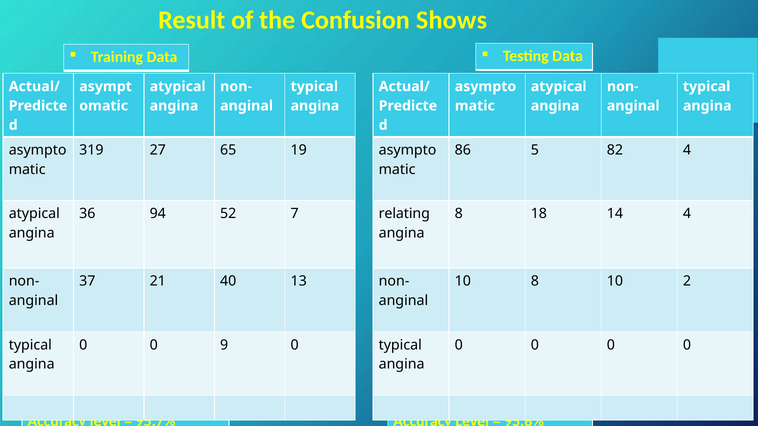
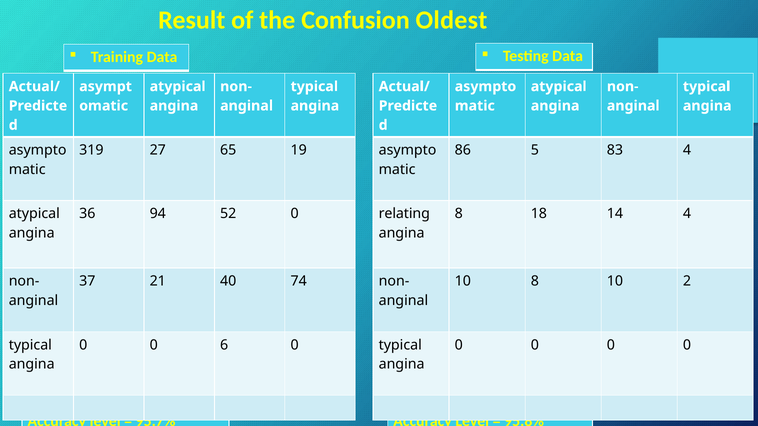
Shows: Shows -> Oldest (451, 20)
82: 82 -> 83 (615, 150)
52 7: 7 -> 0 (295, 214)
13: 13 -> 74 (299, 281)
9: 9 -> 6 (224, 345)
